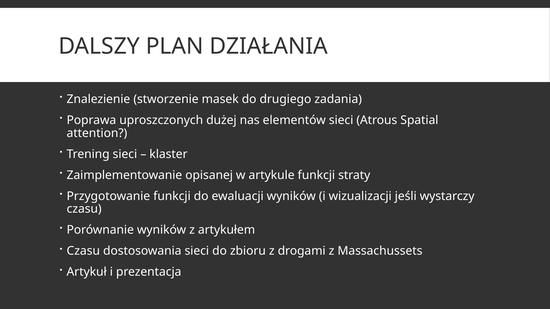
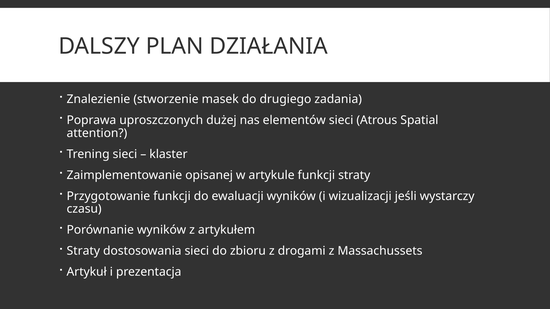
Czasu: Czasu -> Straty (83, 251)
